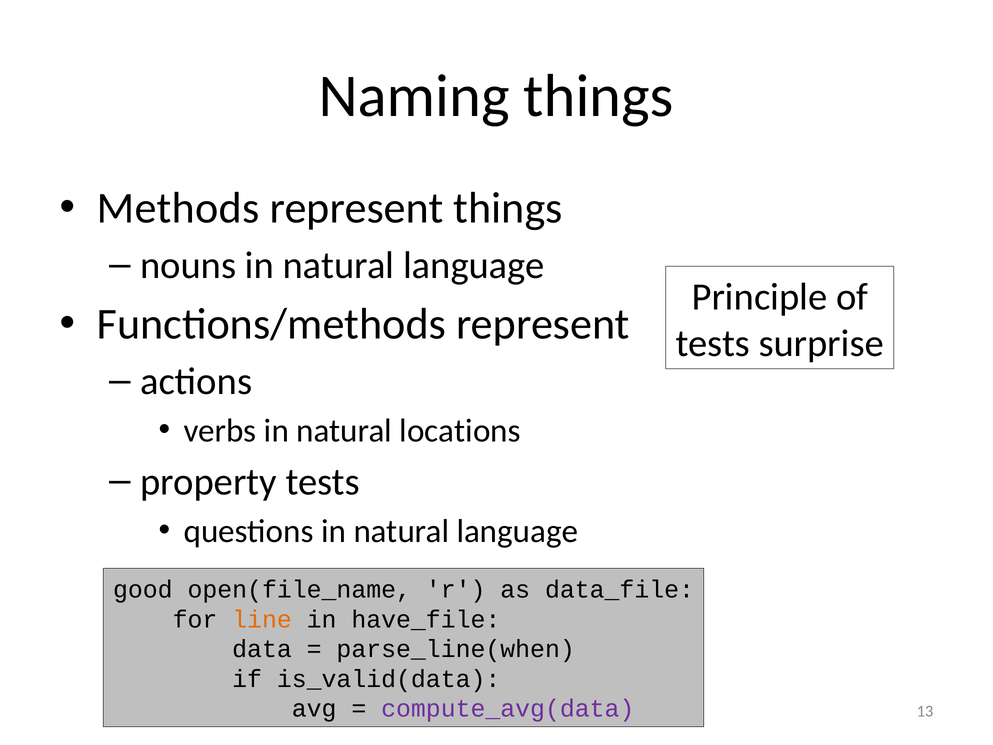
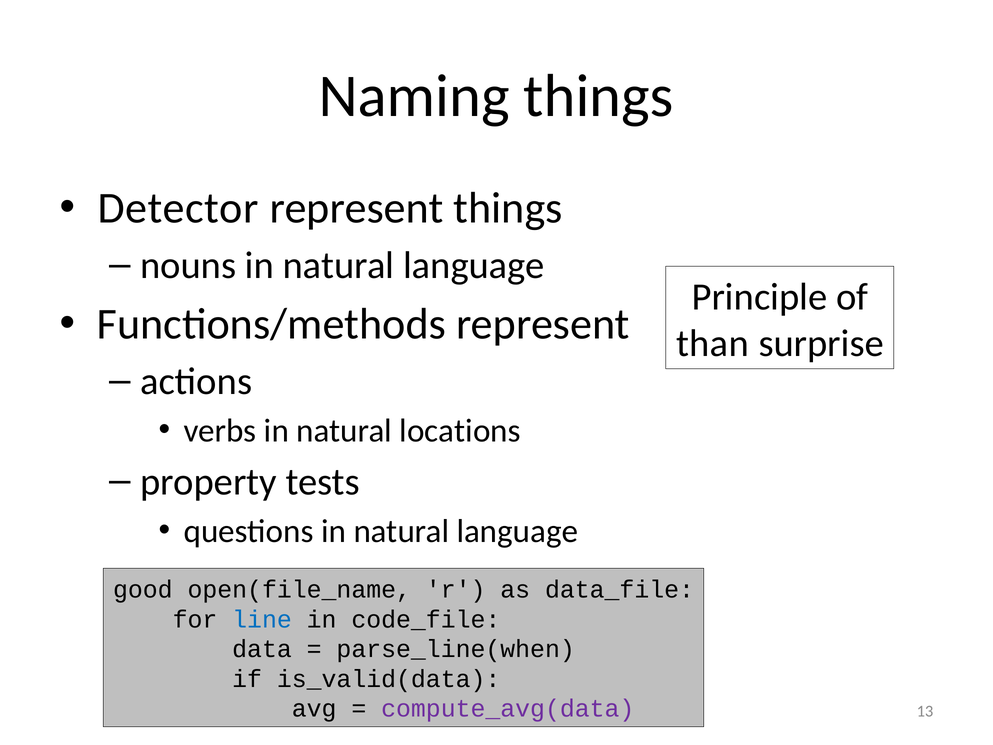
Methods: Methods -> Detector (178, 208)
tests: tests -> than (713, 343)
line colour: orange -> blue (262, 619)
have_file: have_file -> code_file (426, 619)
